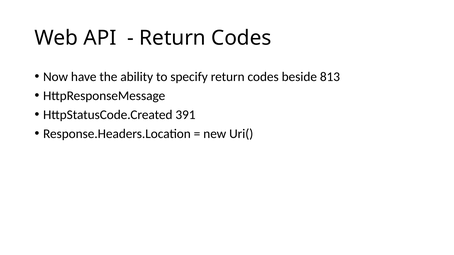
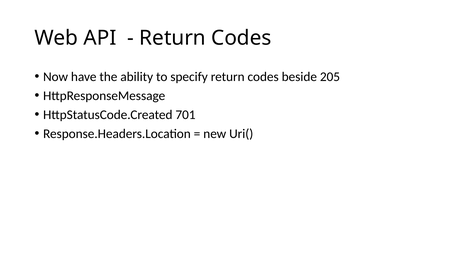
813: 813 -> 205 (330, 77)
391: 391 -> 701 (185, 115)
